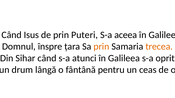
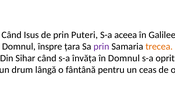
prin colour: orange -> purple (101, 47)
atunci: atunci -> învăța (84, 58)
Galileea: Galileea -> Domnul (124, 58)
